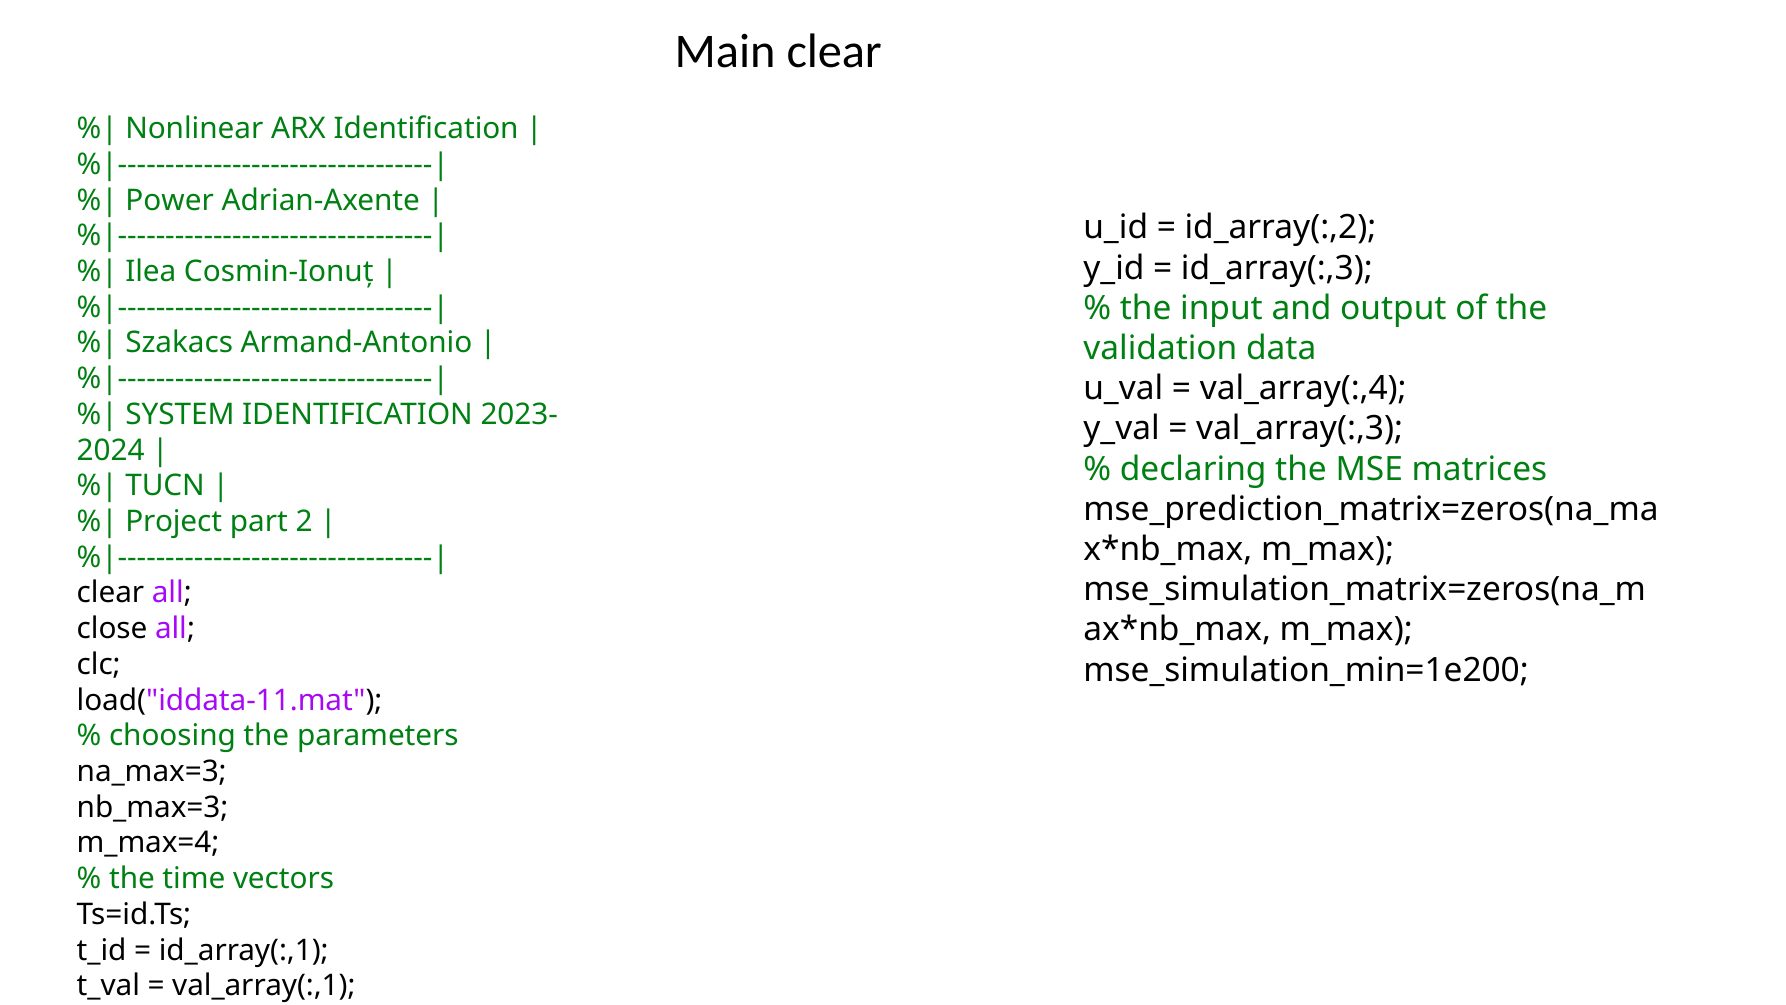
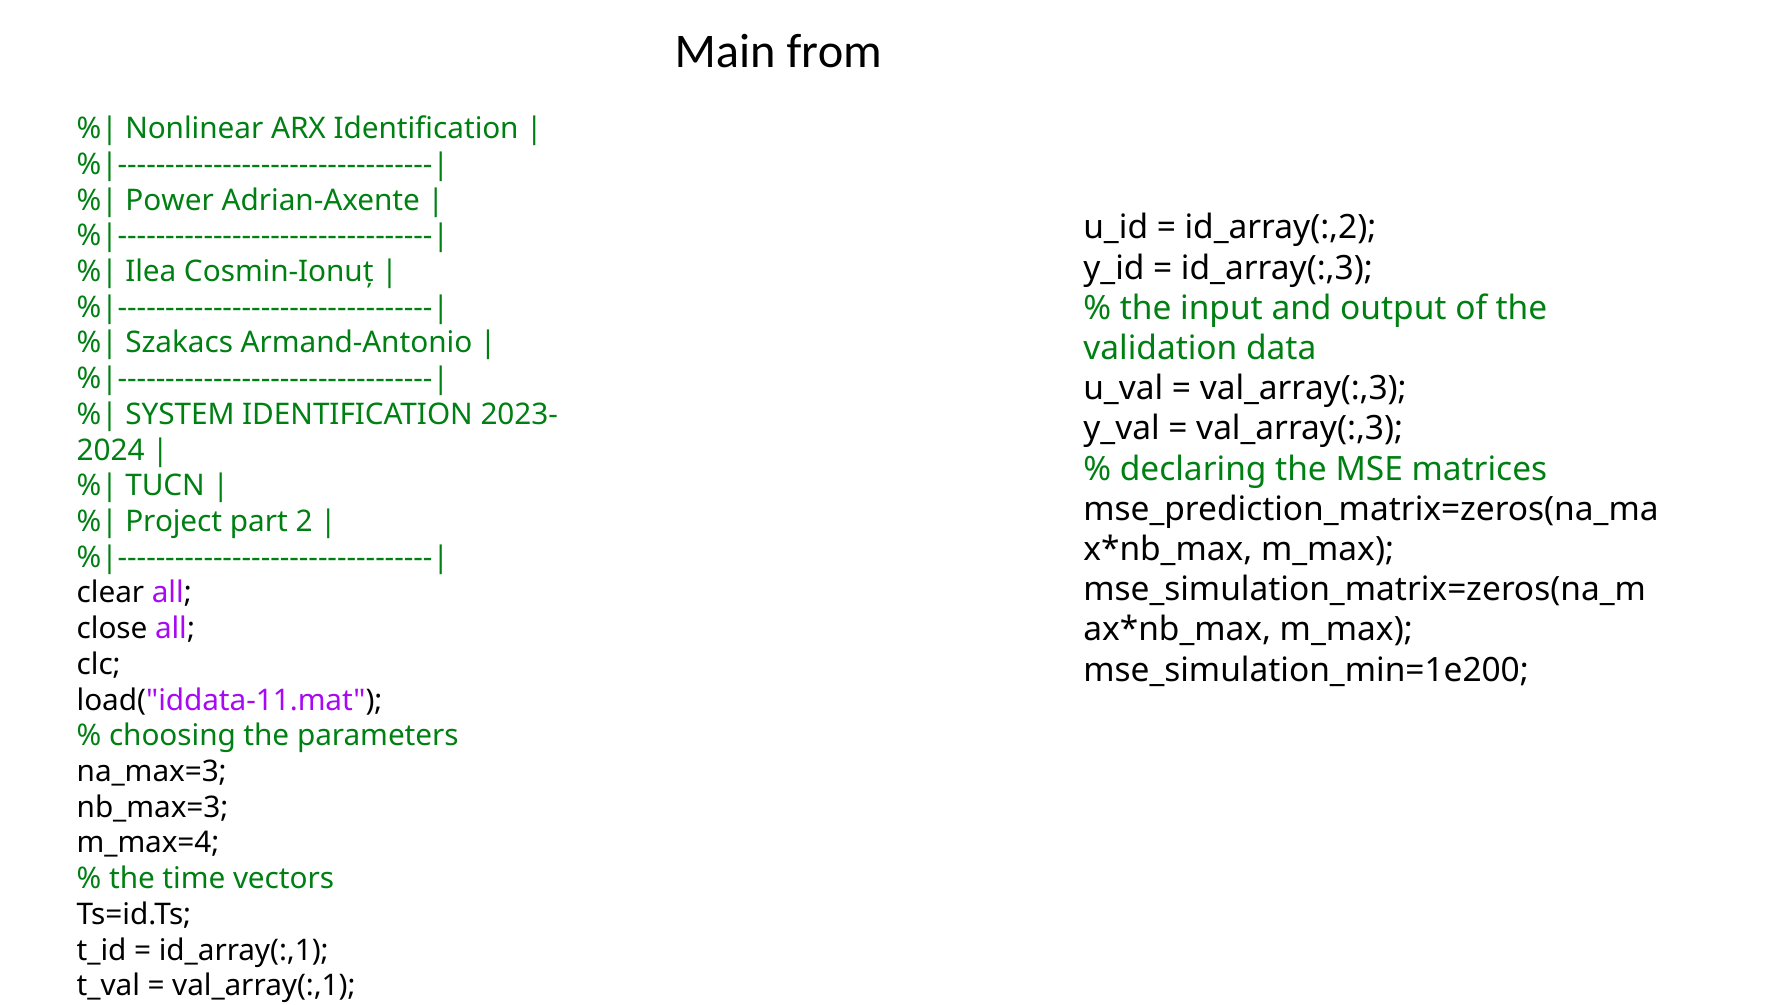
Main clear: clear -> from (834, 51)
val_array(:,4: val_array(:,4 -> val_array(:,3 (1303, 389)
